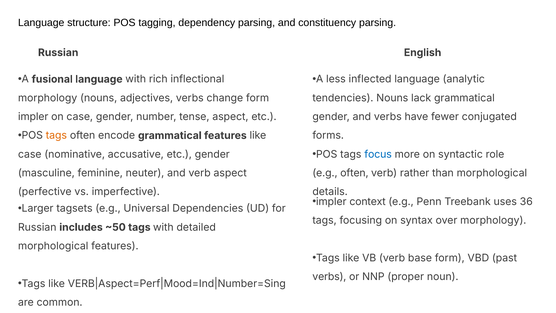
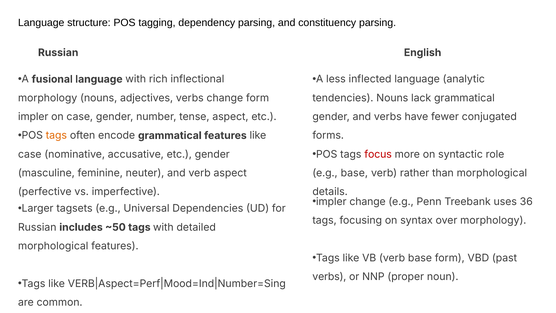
focus colour: blue -> red (378, 154)
e.g often: often -> base (354, 173)
impler context: context -> change (368, 202)
